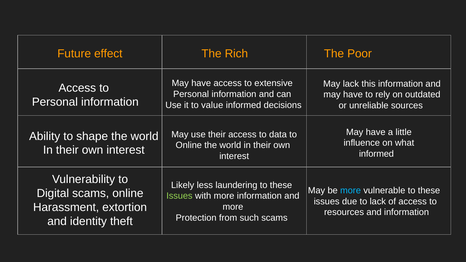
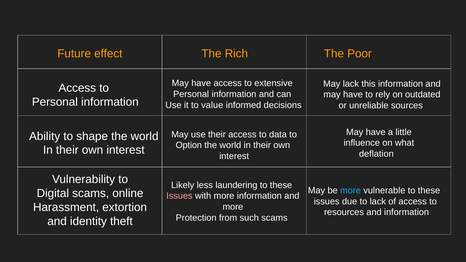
Online: Online -> Option (189, 145)
informed: informed -> deflation (376, 154)
Issues colour: light green -> pink (179, 196)
